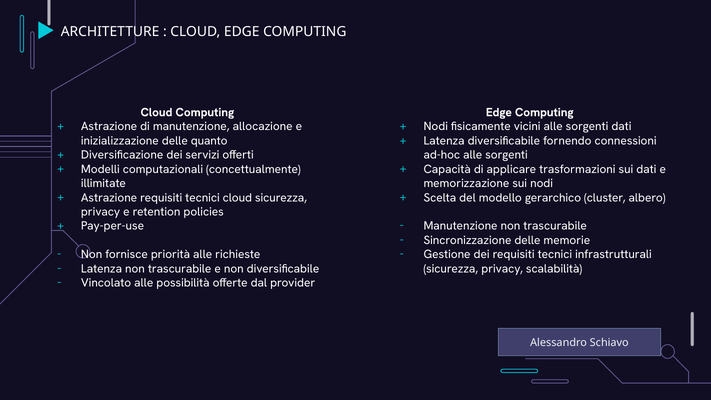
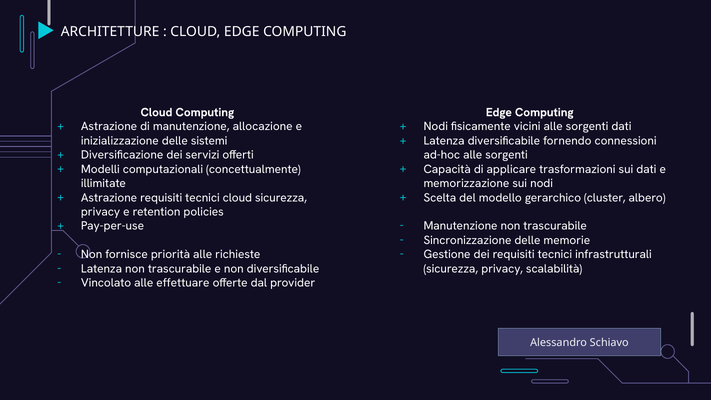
quanto: quanto -> sistemi (209, 141)
possibilità: possibilità -> effettuare (183, 283)
